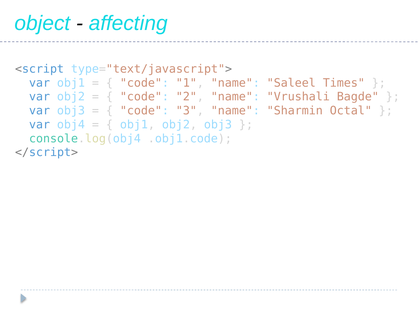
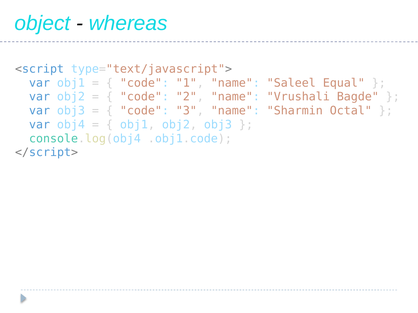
affecting: affecting -> whereas (128, 23)
Times: Times -> Equal (344, 83)
